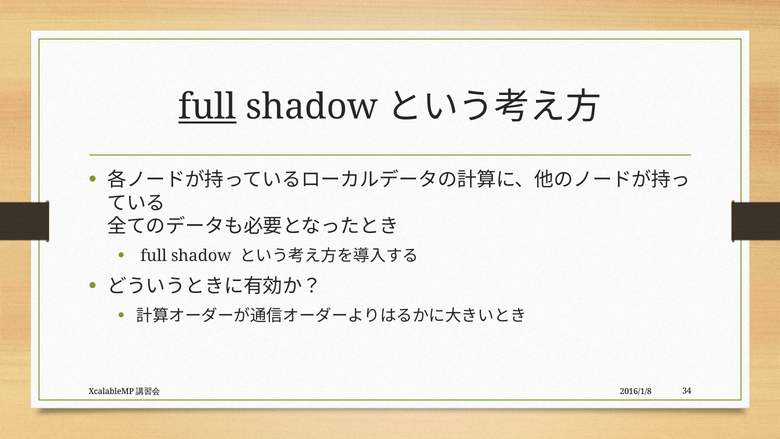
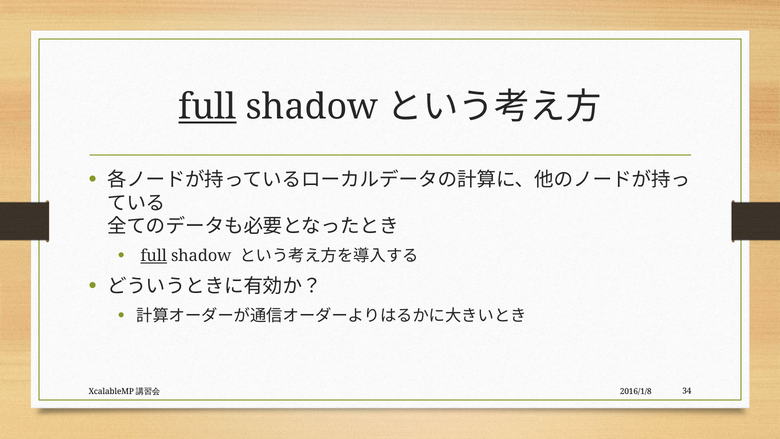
full underline: none -> present (154, 256)
